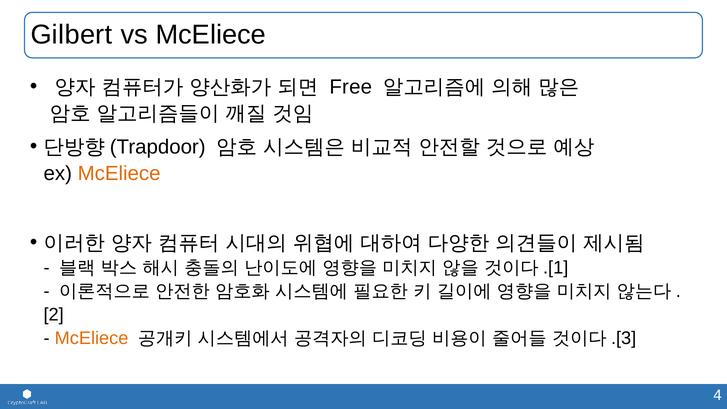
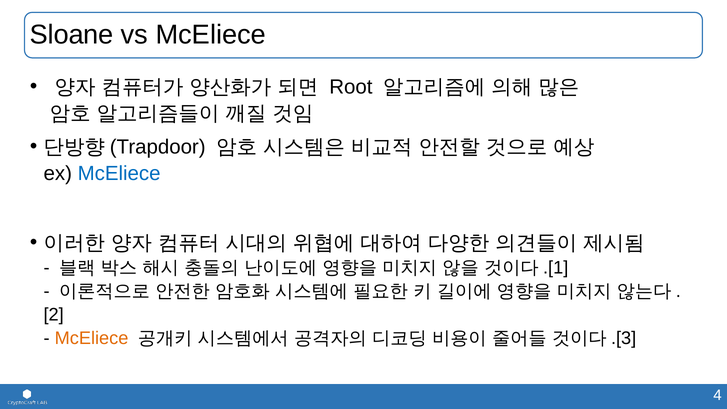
Gilbert: Gilbert -> Sloane (72, 35)
Free: Free -> Root (351, 87)
McEliece colour: orange -> blue (119, 173)
